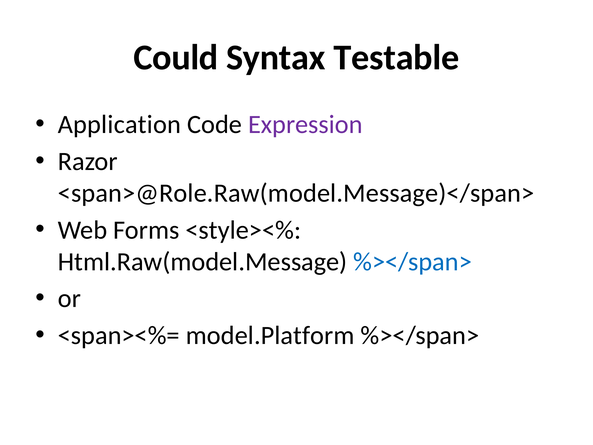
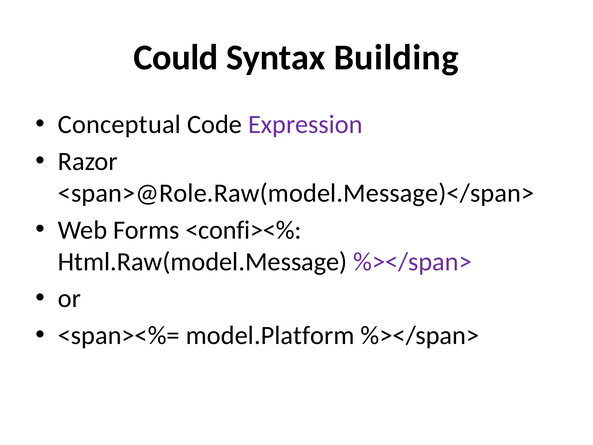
Testable: Testable -> Building (396, 57)
Application: Application -> Conceptual (119, 124)
<style><%: <style><% -> <confi><% (243, 230)
%></span> colour: blue -> purple (413, 261)
